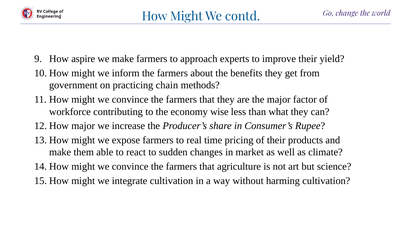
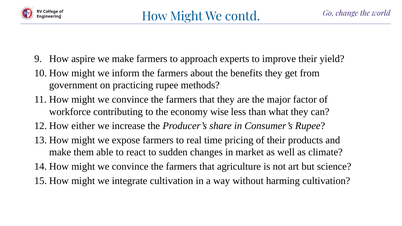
practicing chain: chain -> rupee (167, 85)
major: major -> either (83, 126)
